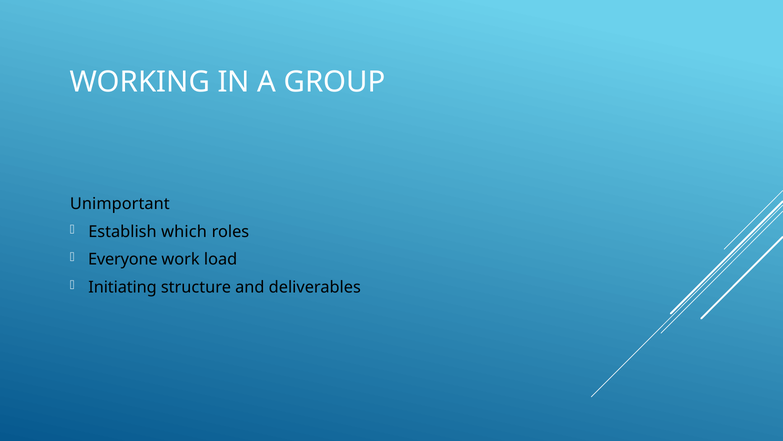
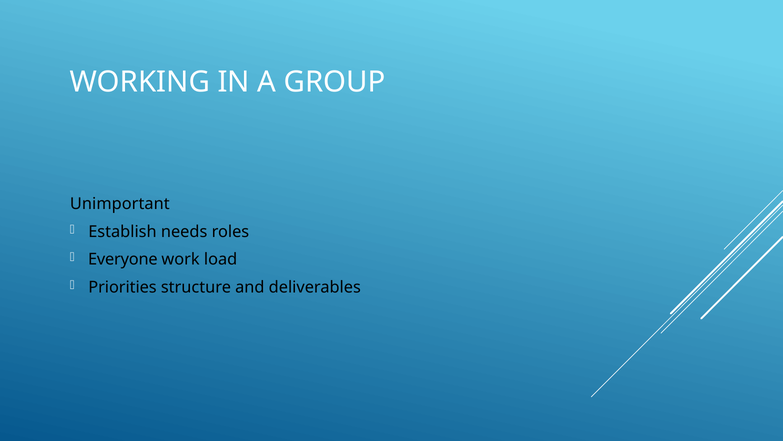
which: which -> needs (184, 231)
Initiating: Initiating -> Priorities (123, 287)
